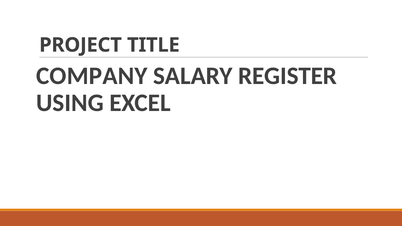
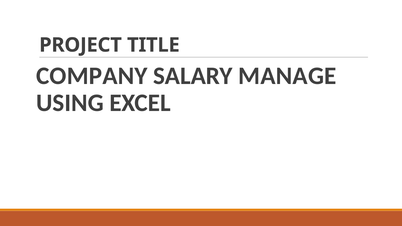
REGISTER: REGISTER -> MANAGE (287, 76)
